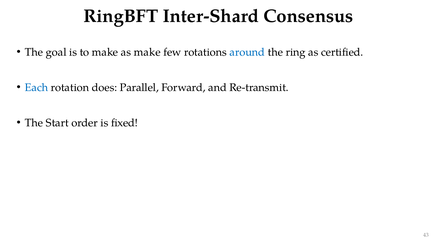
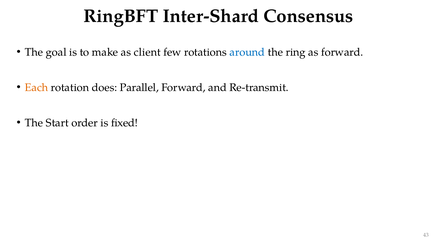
as make: make -> client (147, 52)
as certified: certified -> forward (342, 52)
Each colour: blue -> orange (37, 87)
